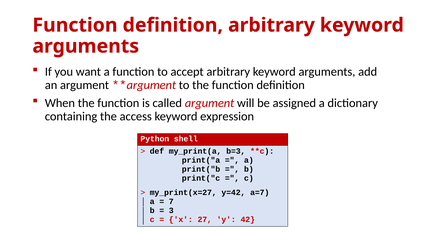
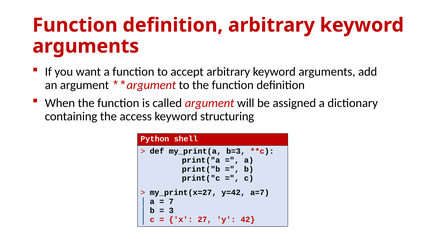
expression: expression -> structuring (227, 116)
